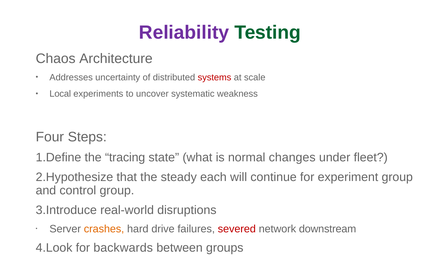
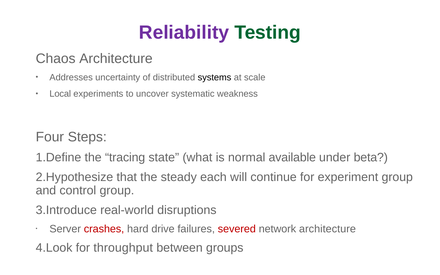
systems colour: red -> black (214, 77)
changes: changes -> available (292, 157)
fleet: fleet -> beta (371, 157)
crashes colour: orange -> red (104, 229)
network downstream: downstream -> architecture (327, 229)
backwards: backwards -> throughput (123, 248)
